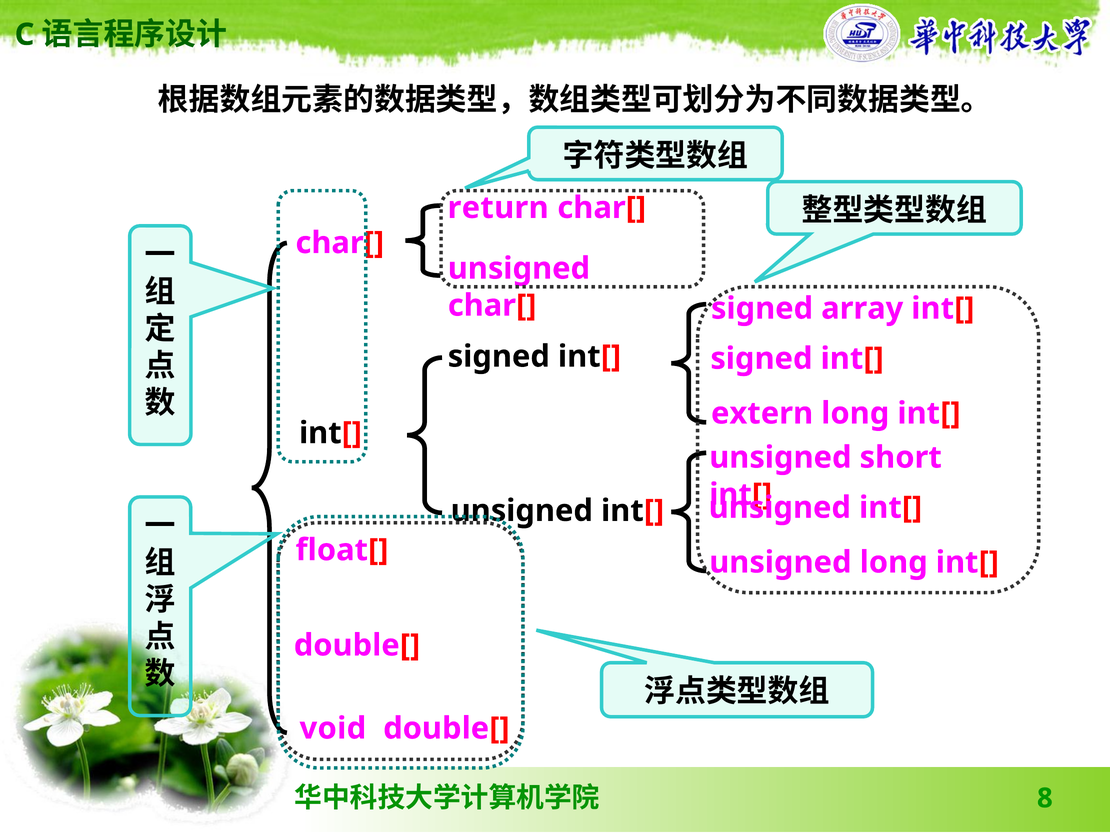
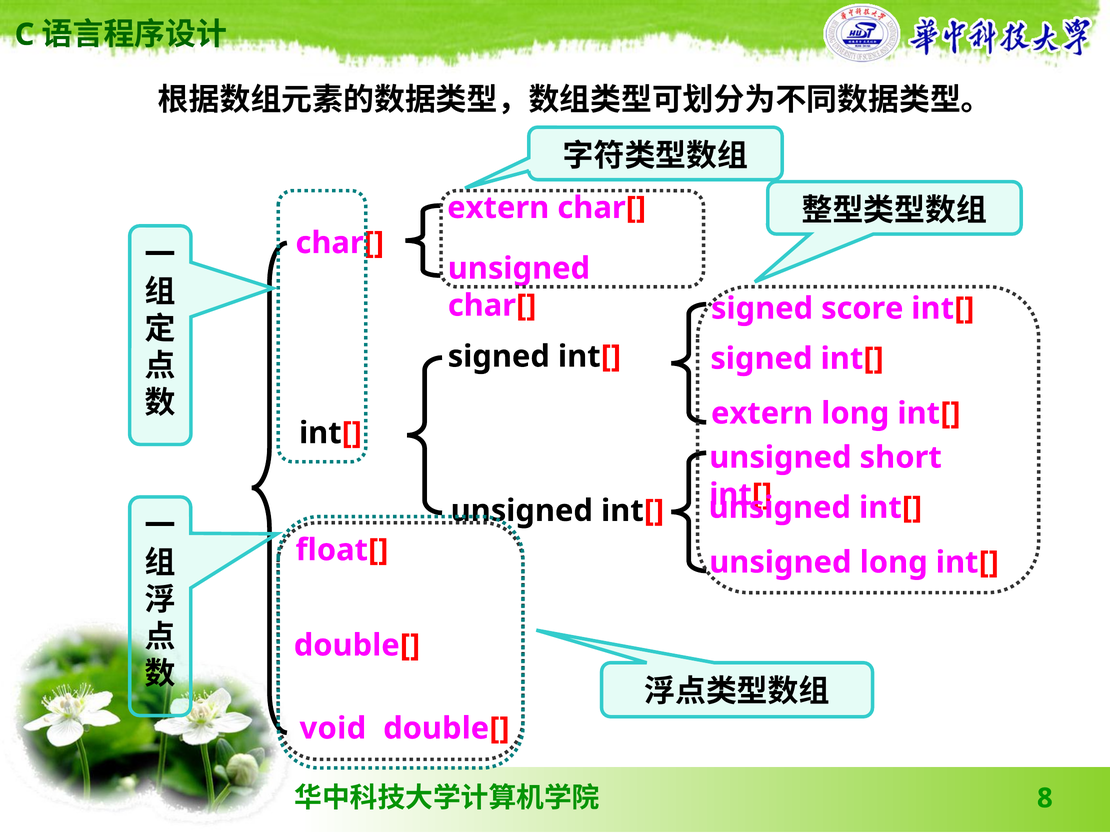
return: return -> extern (498, 208)
array: array -> score (862, 308)
